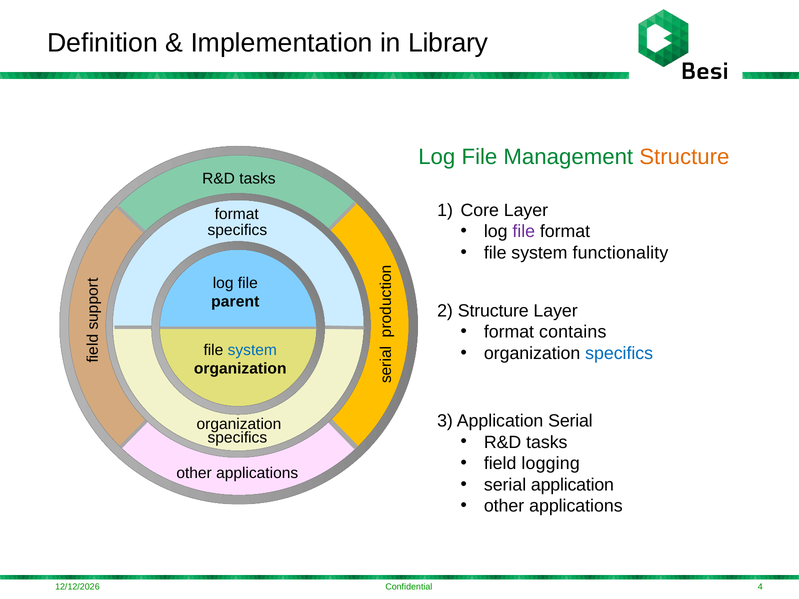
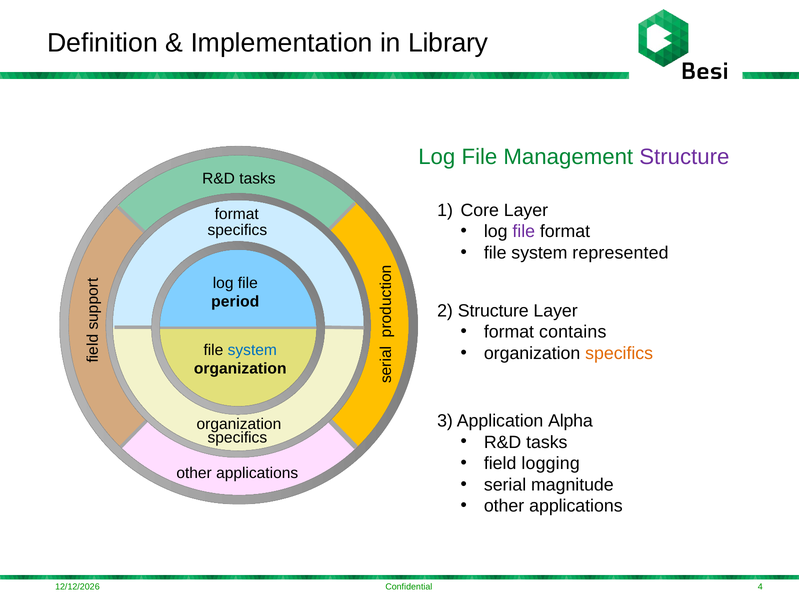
Structure colour: orange -> purple (684, 157)
functionality: functionality -> represented (620, 253)
parent: parent -> period (235, 302)
specifics colour: blue -> orange (619, 354)
Serial: Serial -> Alpha (570, 421)
application: application -> magnitude (572, 485)
